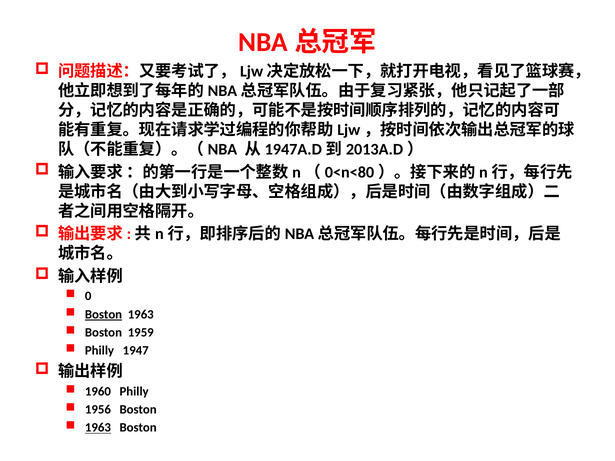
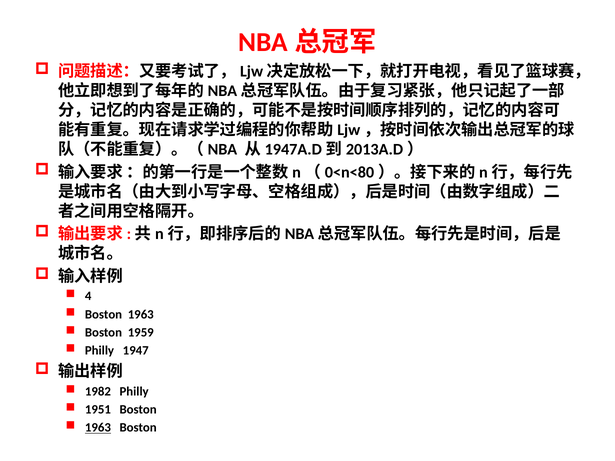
0: 0 -> 4 (88, 296)
Boston underline: present -> none (104, 315)
1960: 1960 -> 1982 (98, 392)
1956: 1956 -> 1951 (98, 410)
